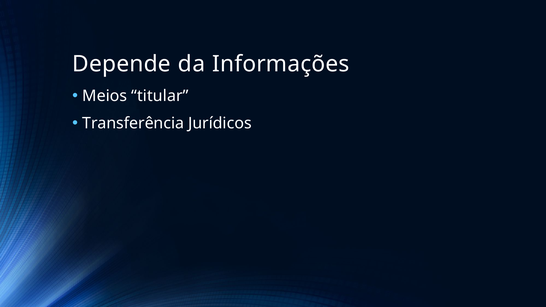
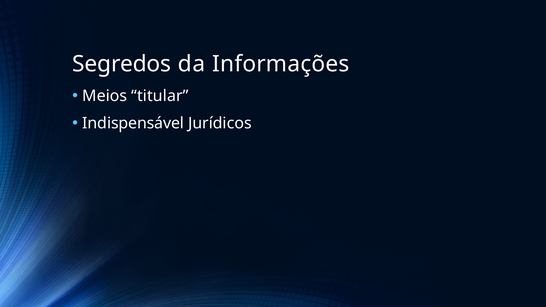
Depende: Depende -> Segredos (122, 64)
Transferência: Transferência -> Indispensável (133, 123)
